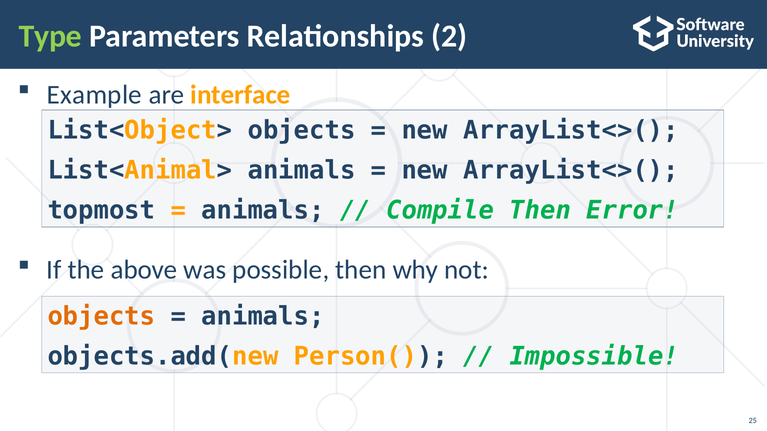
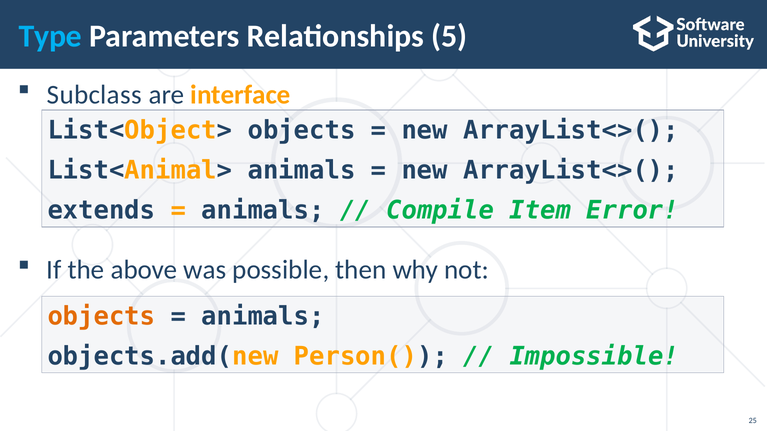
Type colour: light green -> light blue (50, 36)
2: 2 -> 5 (449, 36)
Example: Example -> Subclass (94, 95)
topmost: topmost -> extends (101, 211)
Compile Then: Then -> Item (540, 211)
